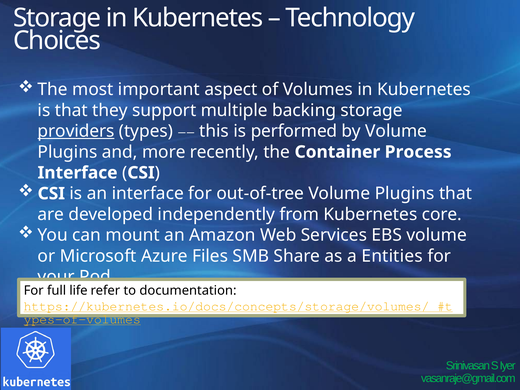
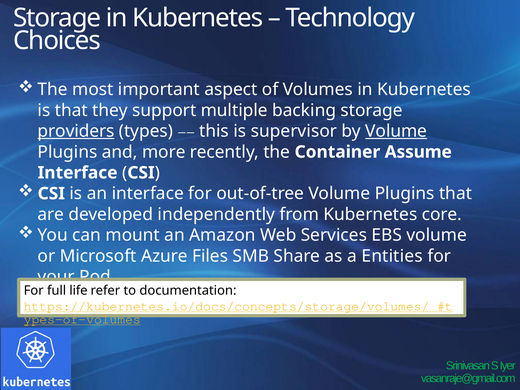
performed: performed -> supervisor (294, 131)
Volume underline: none -> present (396, 131)
Process: Process -> Assume (418, 152)
